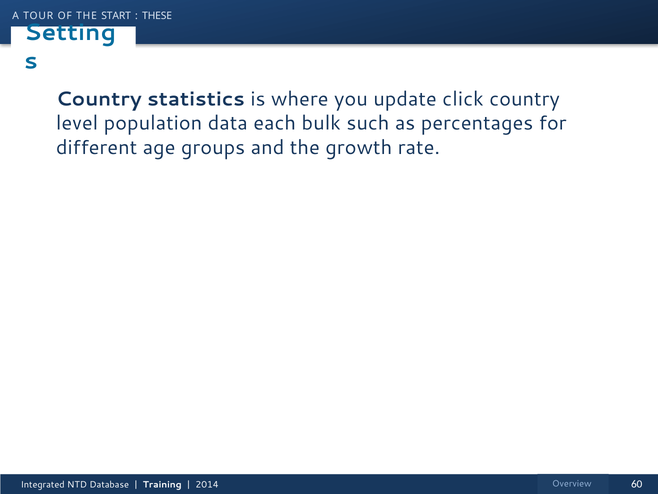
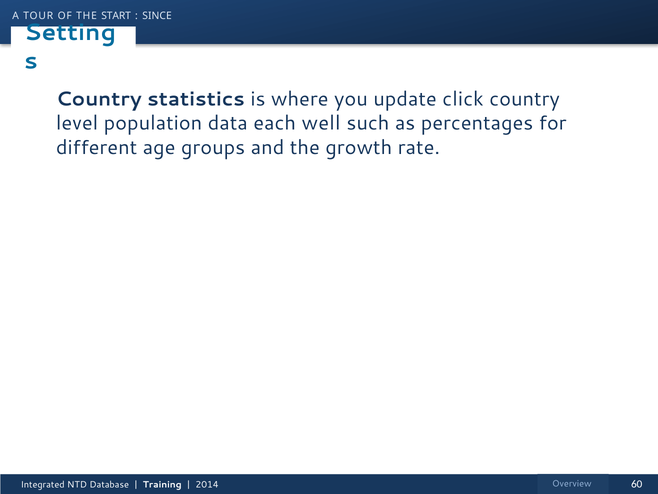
THESE: THESE -> SINCE (157, 16)
bulk: bulk -> well (321, 123)
